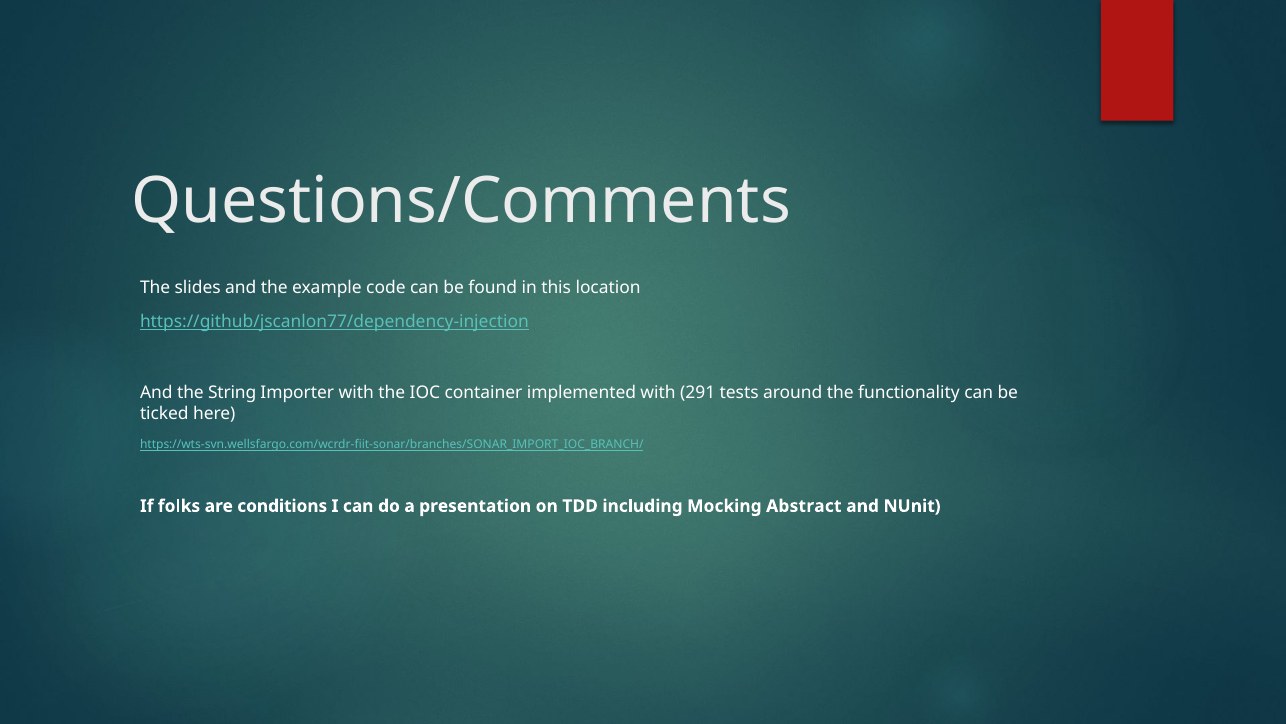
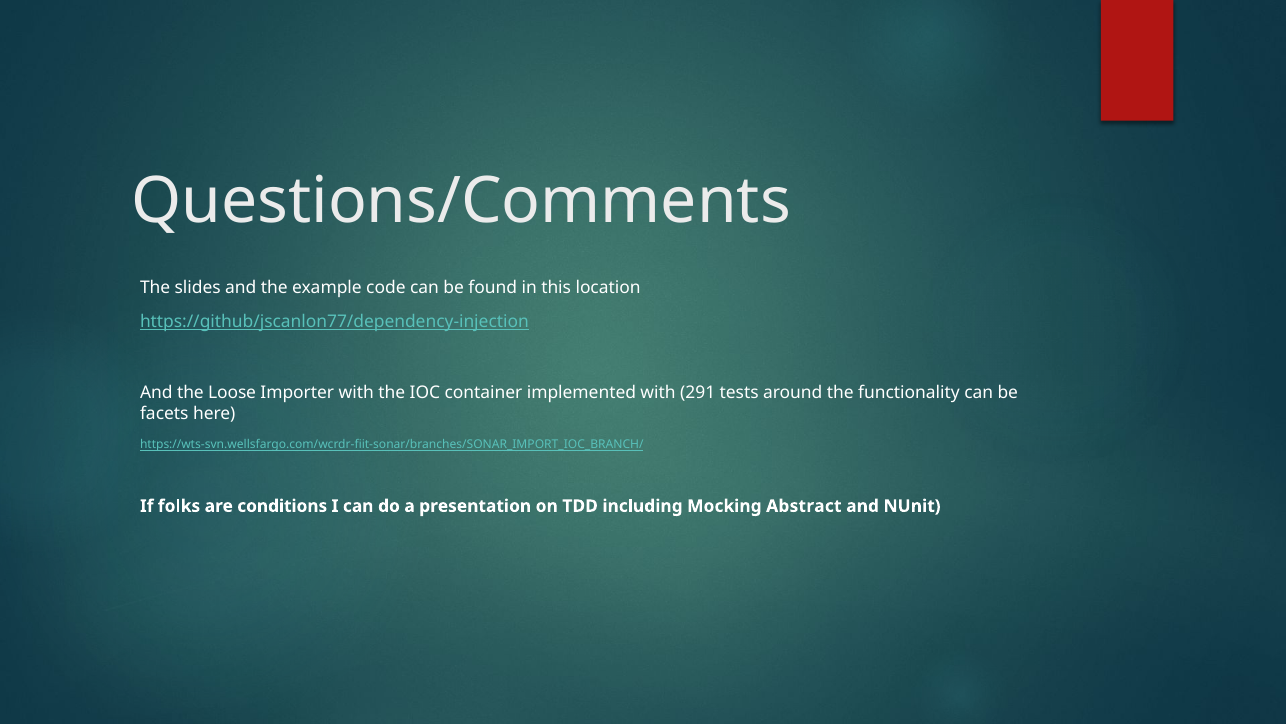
String: String -> Loose (232, 393)
ticked: ticked -> facets (164, 414)
